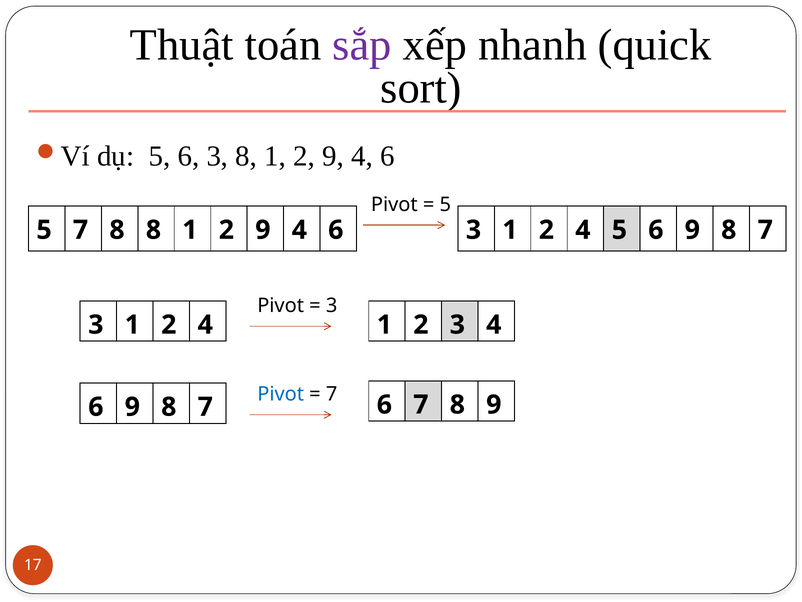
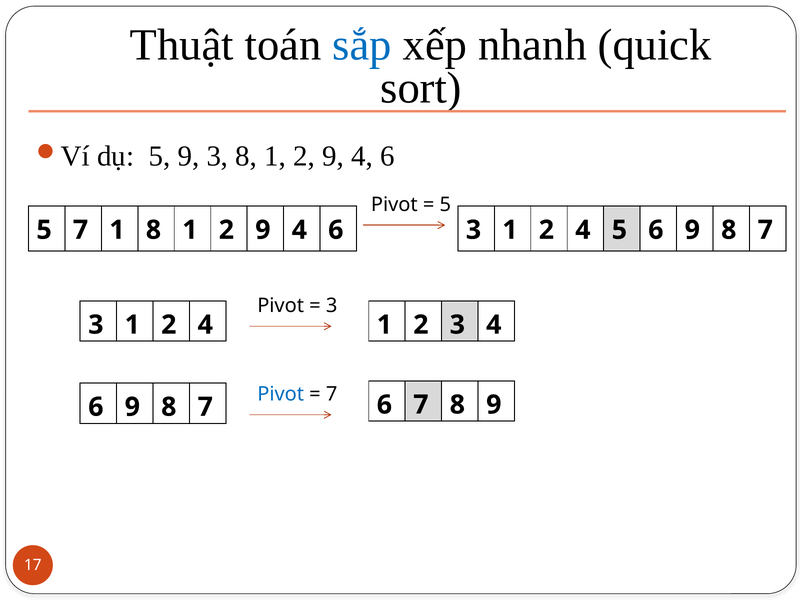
sắp colour: purple -> blue (362, 45)
dụ 5 6: 6 -> 9 (188, 156)
5 7 8: 8 -> 1 (117, 230)
